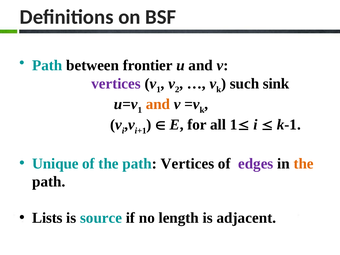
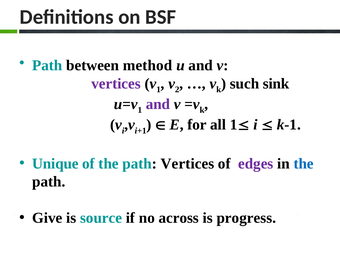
frontier: frontier -> method (148, 65)
and colour: orange -> purple (158, 104)
the colour: orange -> blue (304, 164)
Lists: Lists -> Give (47, 218)
length: length -> across (179, 218)
adjacent: adjacent -> progress (246, 218)
